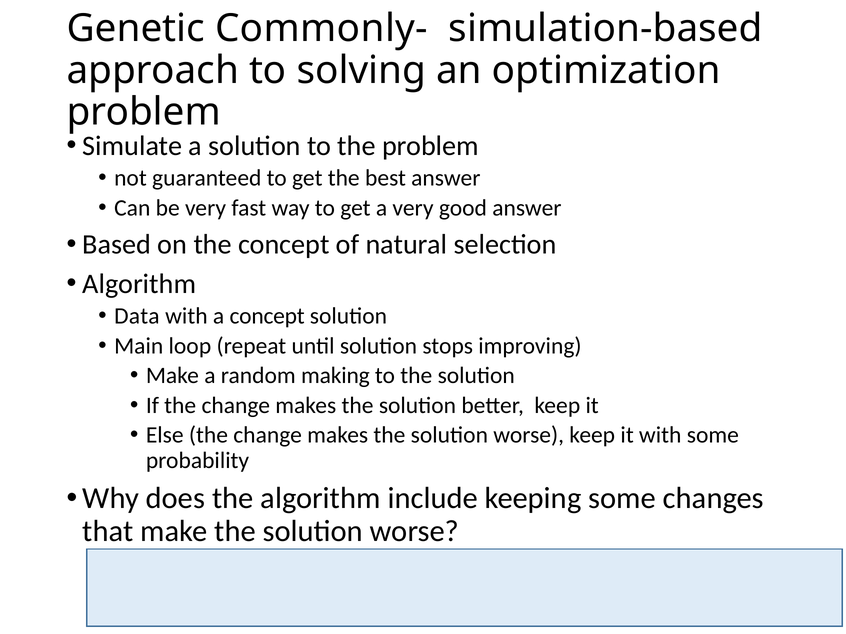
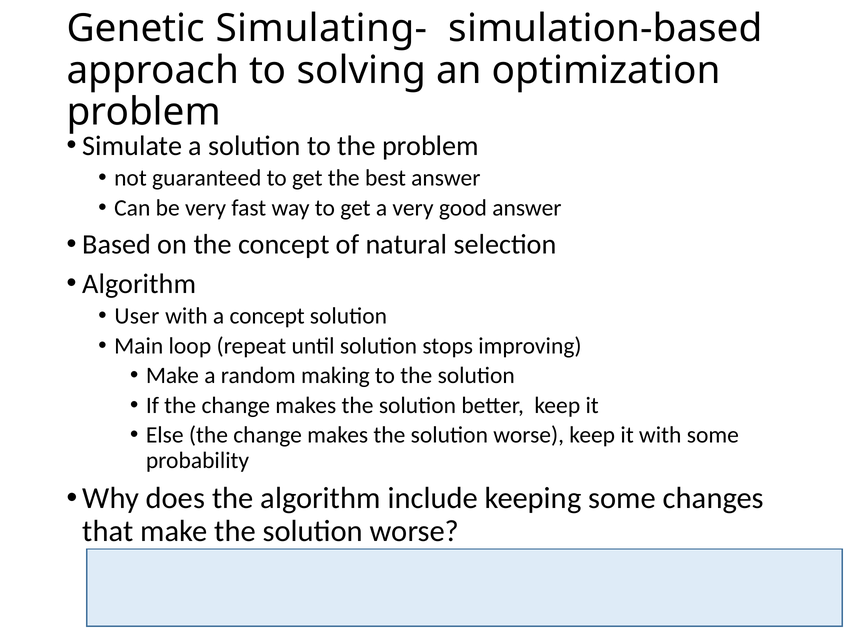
Commonly-: Commonly- -> Simulating- (322, 28)
Data: Data -> User (137, 316)
